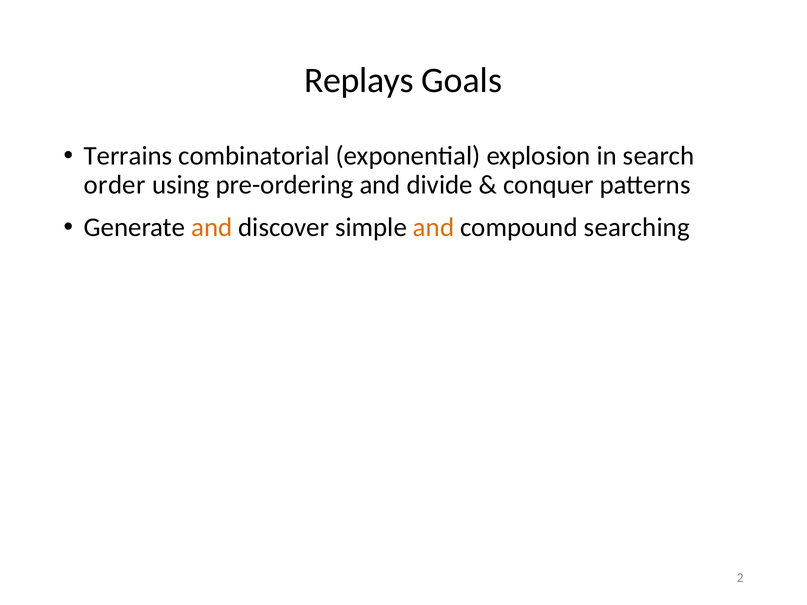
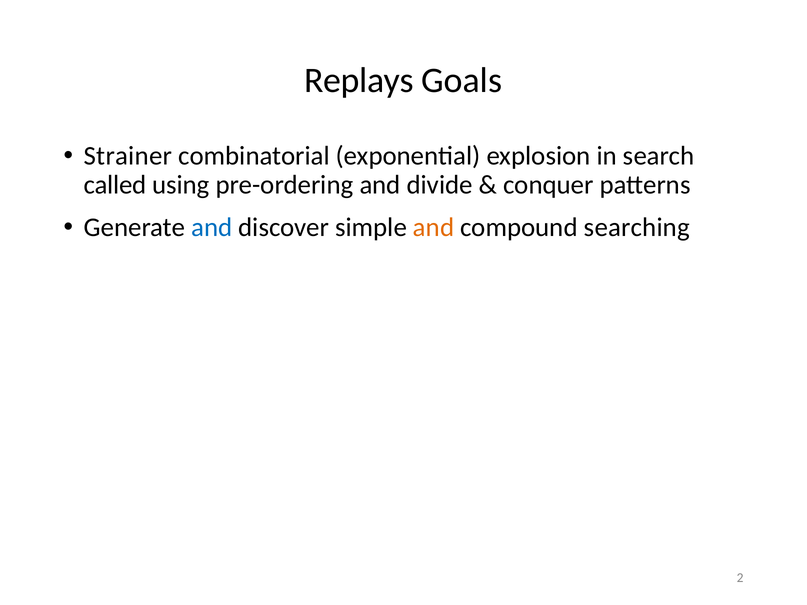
Terrains: Terrains -> Strainer (128, 156)
order: order -> called (115, 185)
and colour: orange -> blue (212, 227)
